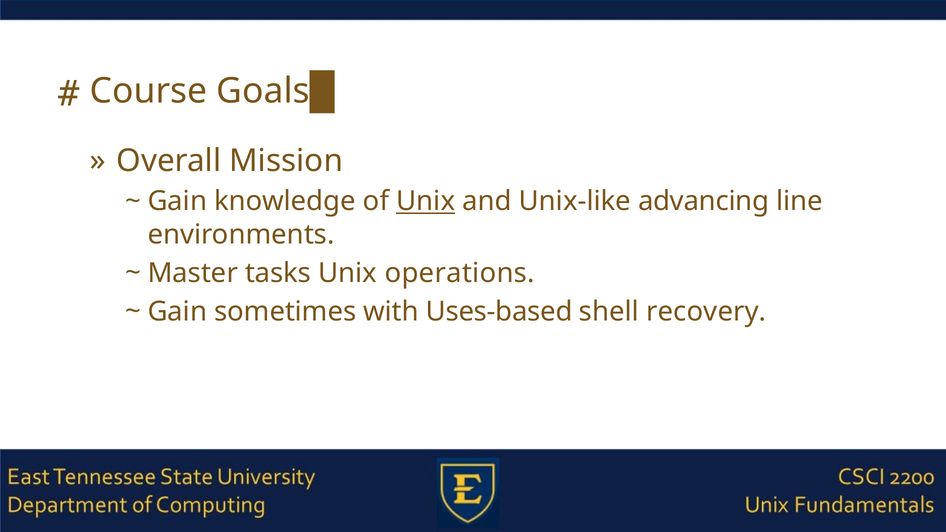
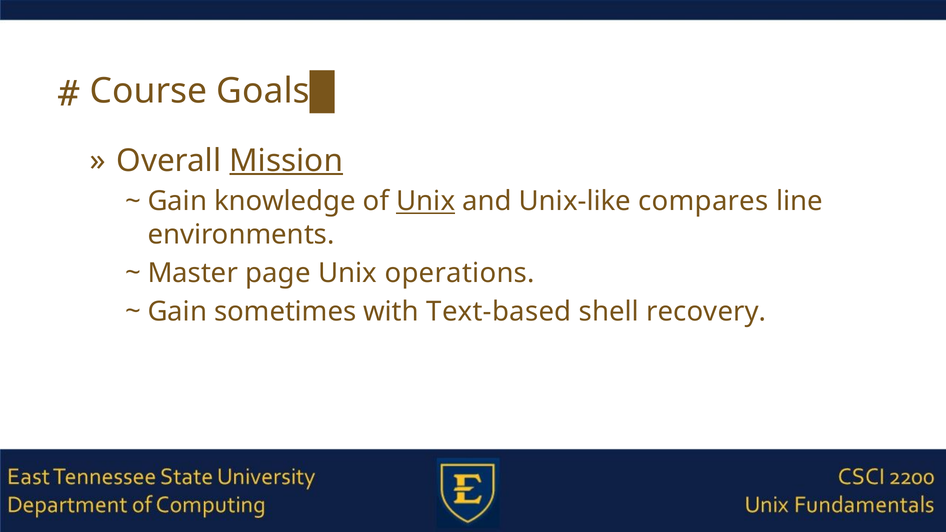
Mission underline: none -> present (286, 161)
advancing: advancing -> compares (703, 201)
tasks: tasks -> page (278, 273)
Uses-based: Uses-based -> Text-based (499, 312)
